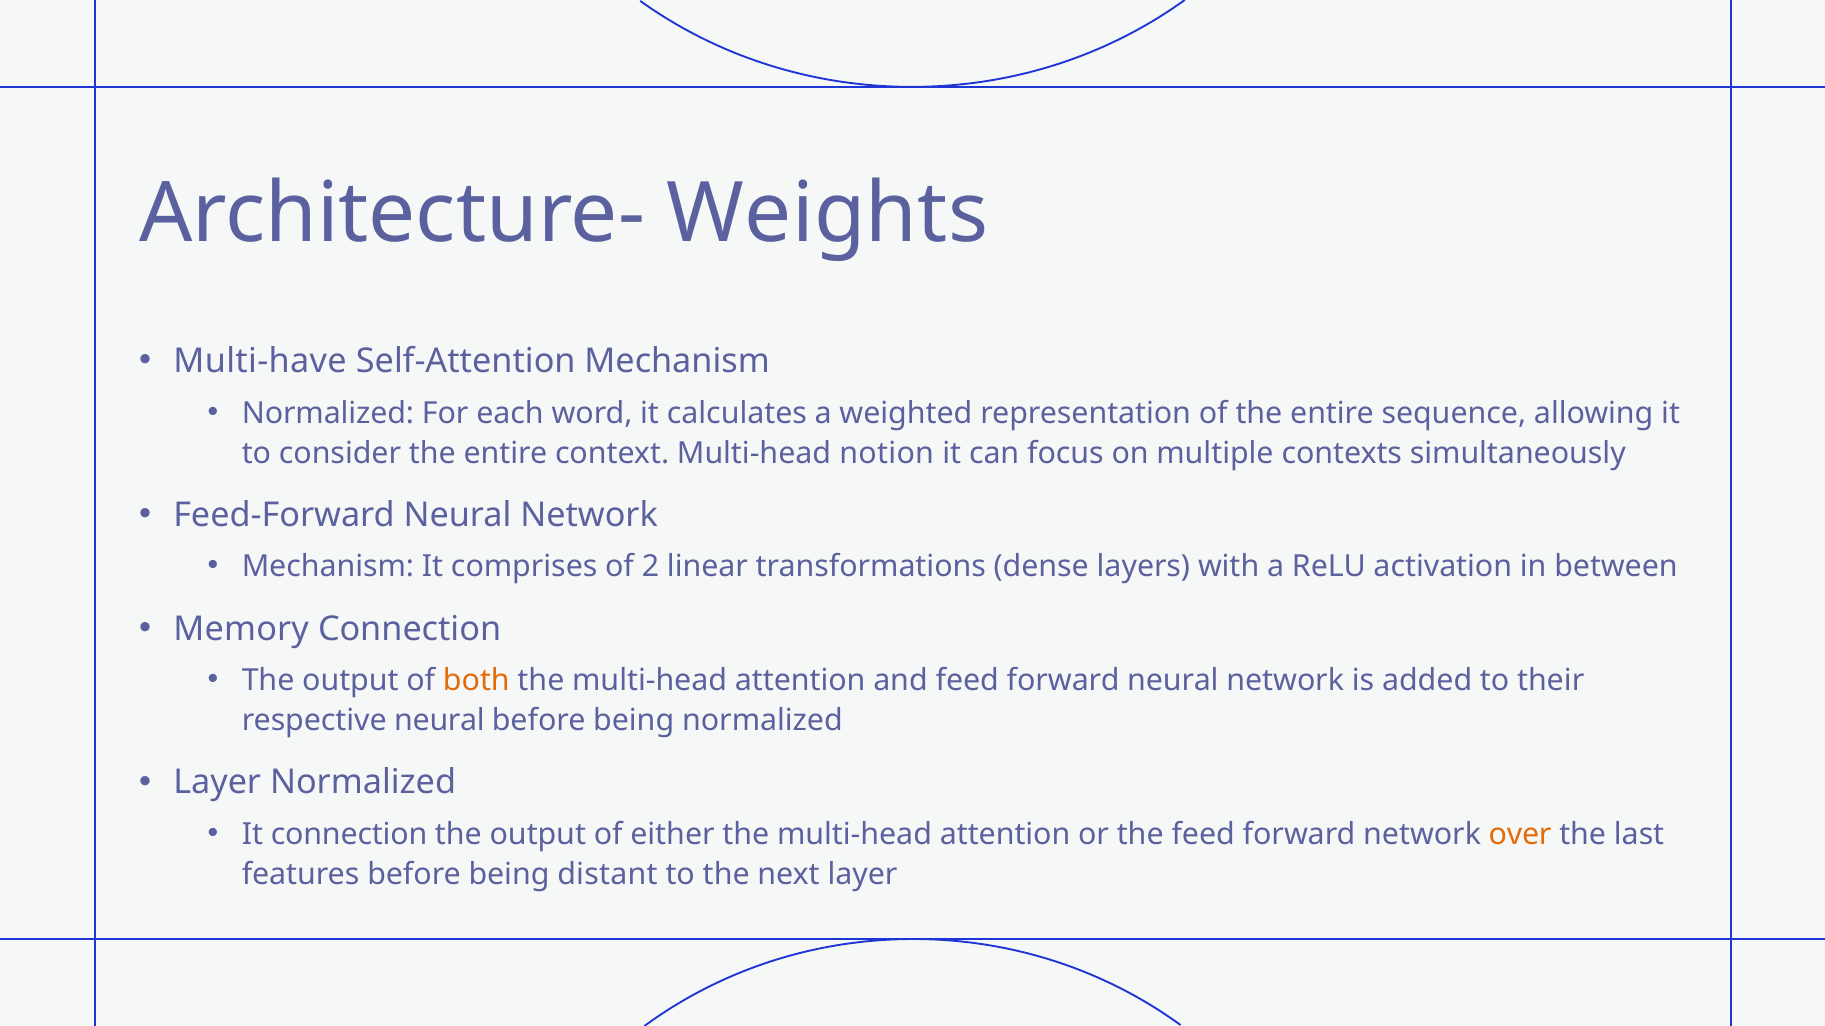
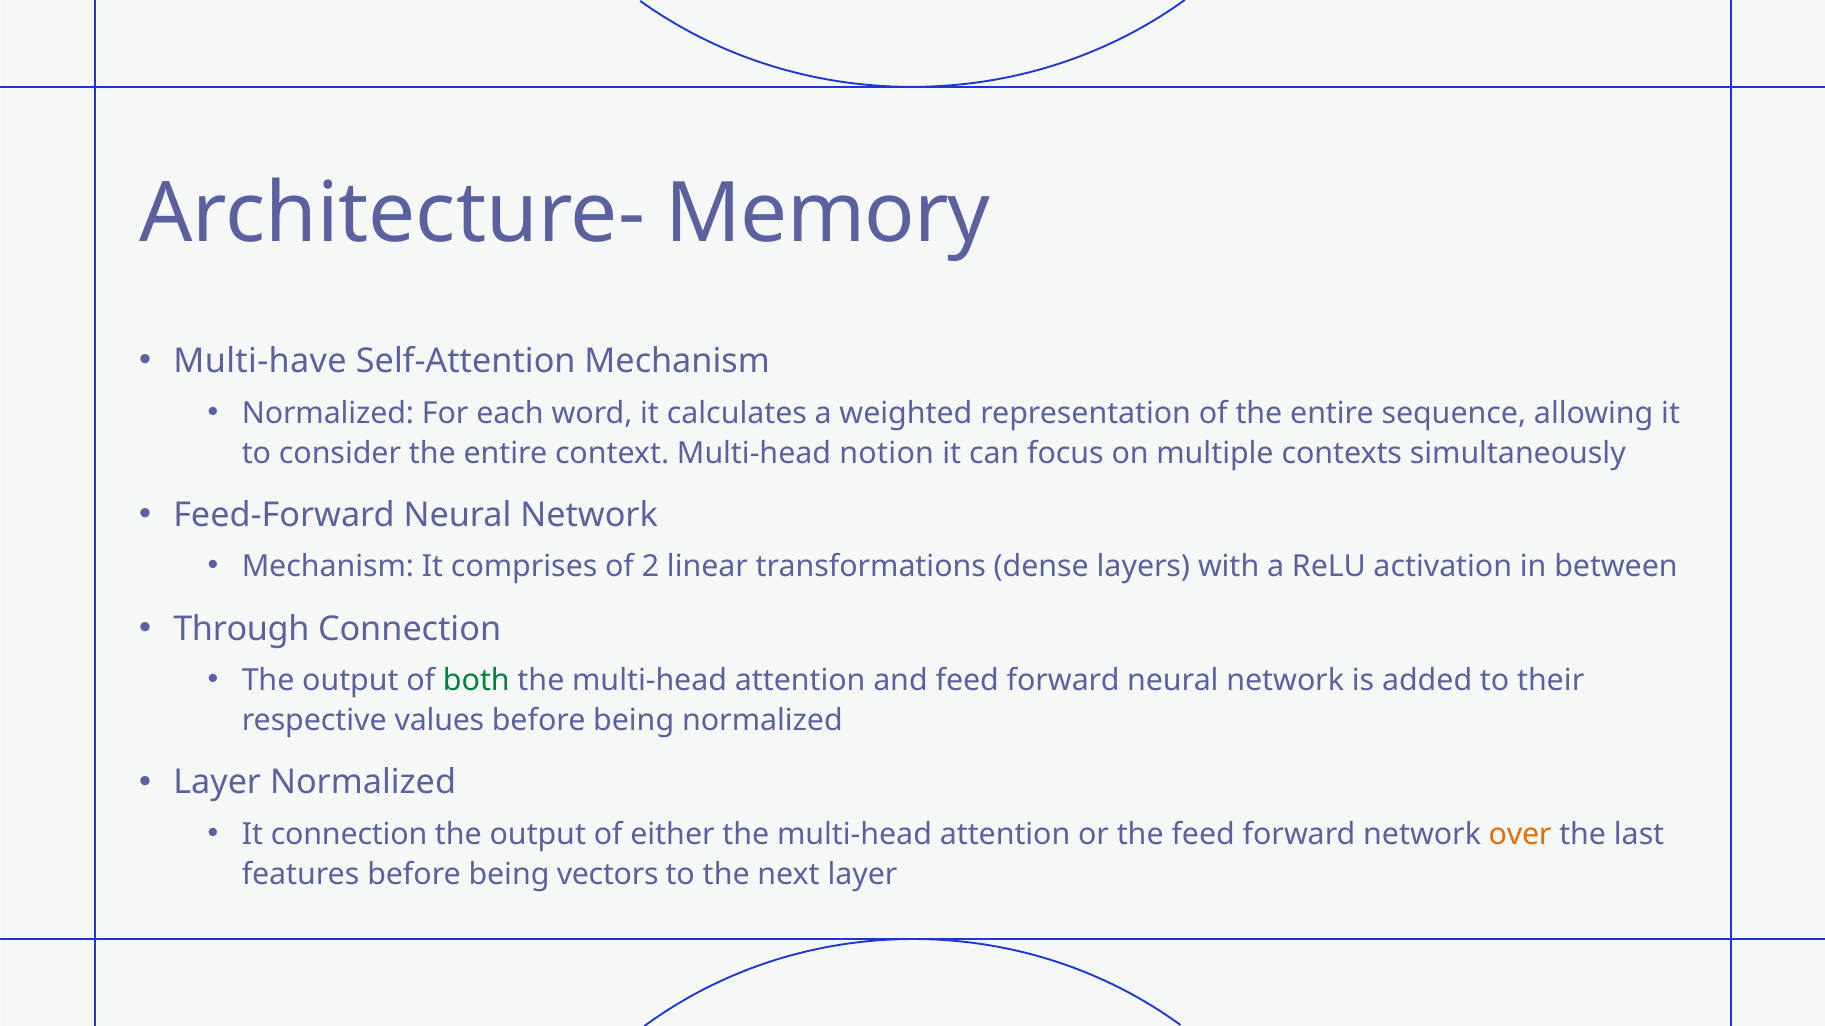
Weights: Weights -> Memory (828, 214)
Memory: Memory -> Through (241, 629)
both colour: orange -> green (476, 681)
respective neural: neural -> values (439, 721)
distant: distant -> vectors (608, 875)
